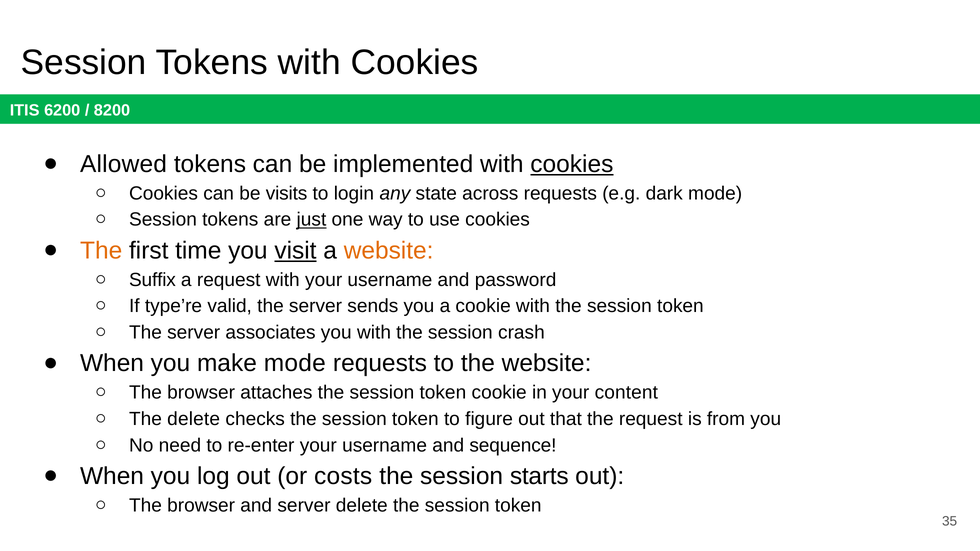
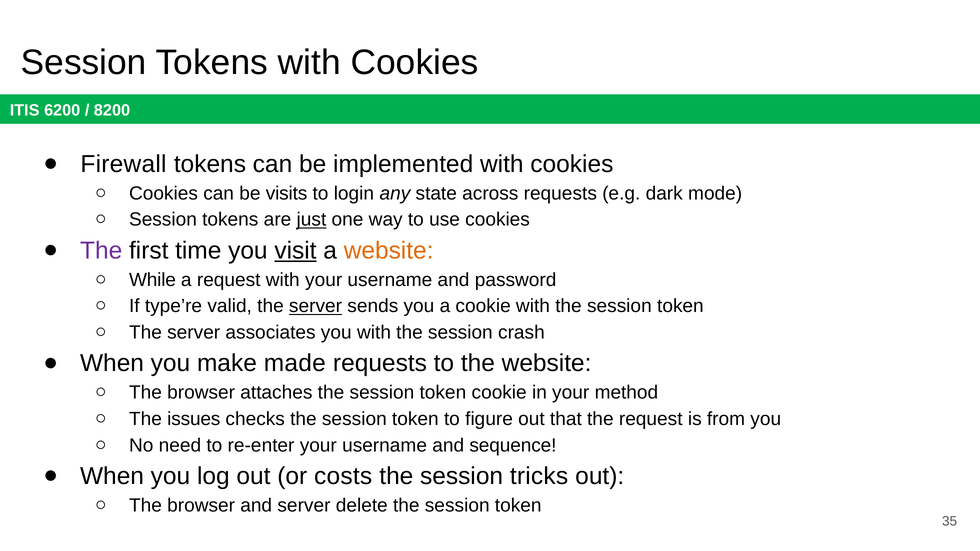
Allowed: Allowed -> Firewall (123, 164)
cookies underline: present -> none (572, 164)
The colour: orange -> purple (101, 251)
Suffix: Suffix -> While (152, 280)
server underline: none -> present (316, 306)
make mode: mode -> made (295, 364)
content: content -> method (626, 393)
The delete: delete -> issues (194, 419)
starts: starts -> tricks (539, 476)
